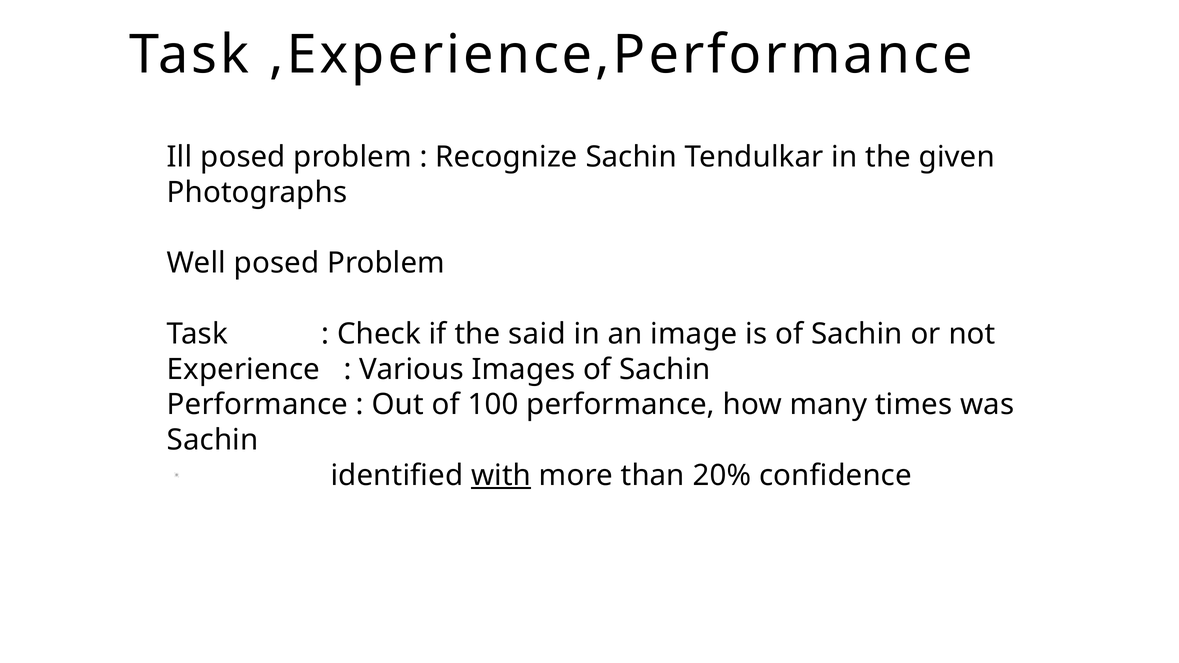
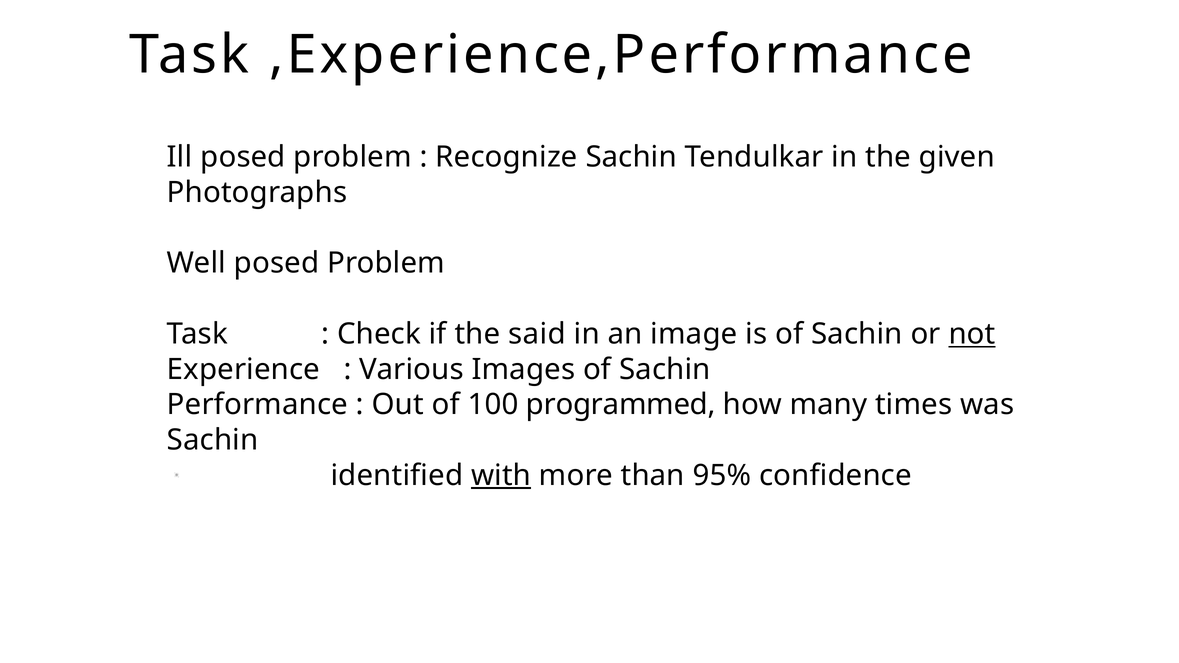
not underline: none -> present (972, 334)
100 performance: performance -> programmed (621, 405)
20%: 20% -> 95% (722, 476)
